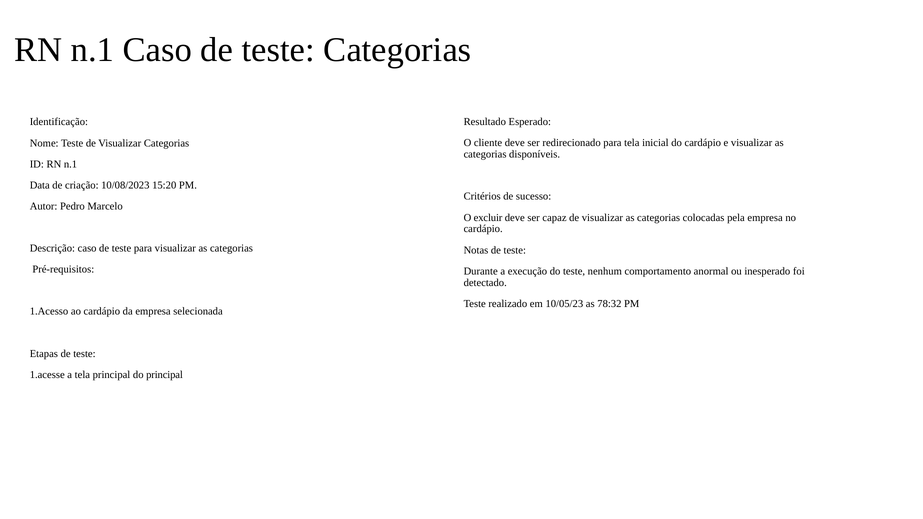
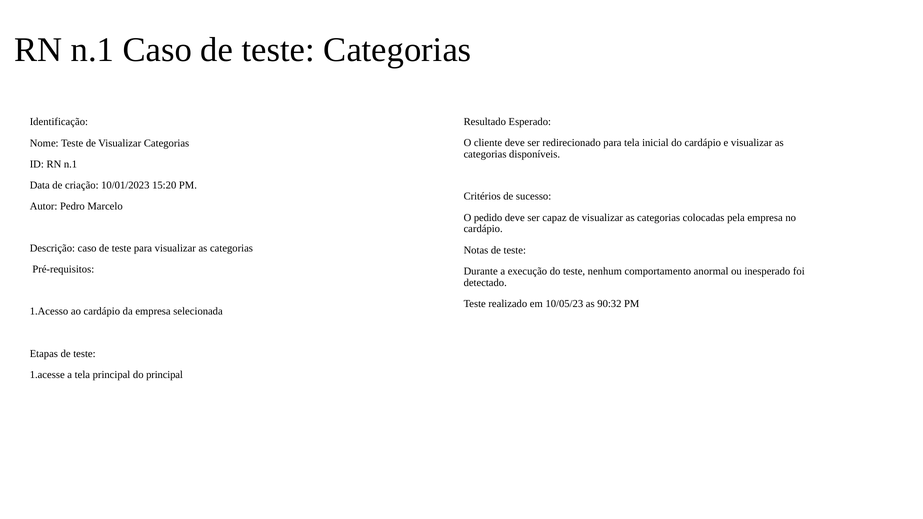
10/08/2023: 10/08/2023 -> 10/01/2023 (125, 185)
excluir: excluir -> pedido (488, 218)
78:32: 78:32 -> 90:32 (609, 304)
